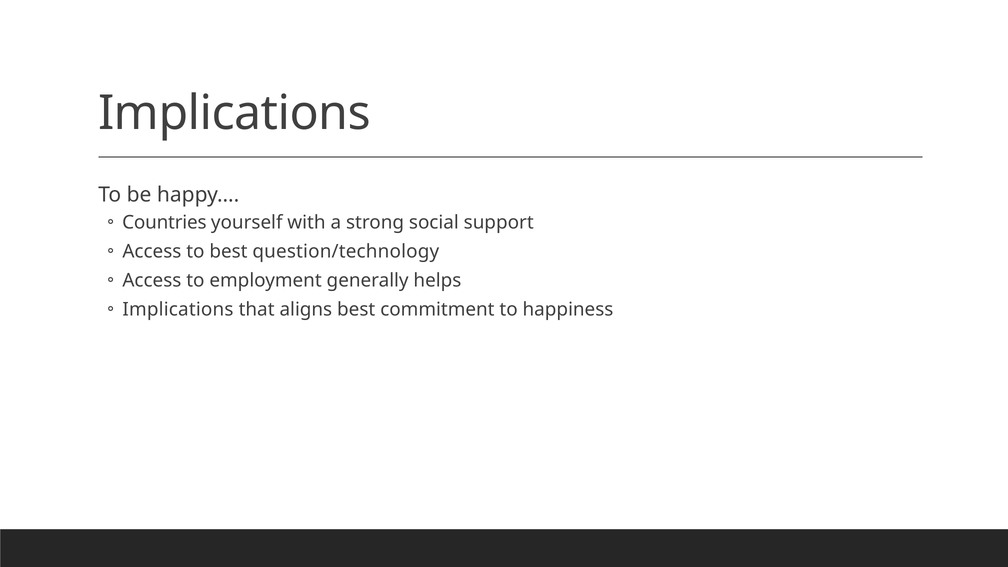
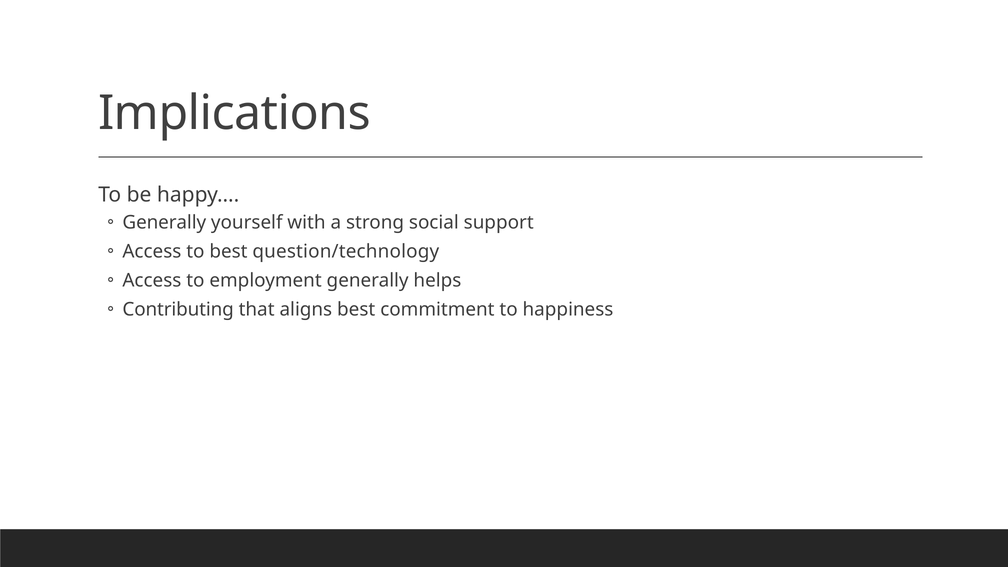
Countries: Countries -> Generally (164, 223)
Implications: Implications -> Contributing (178, 310)
